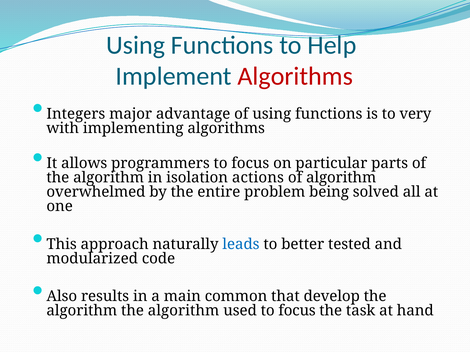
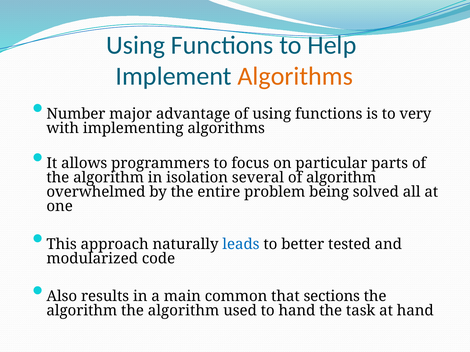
Algorithms colour: red -> orange (295, 76)
Integers: Integers -> Number (76, 114)
actions: actions -> several (258, 178)
develop: develop -> sections (332, 297)
used to focus: focus -> hand (297, 311)
